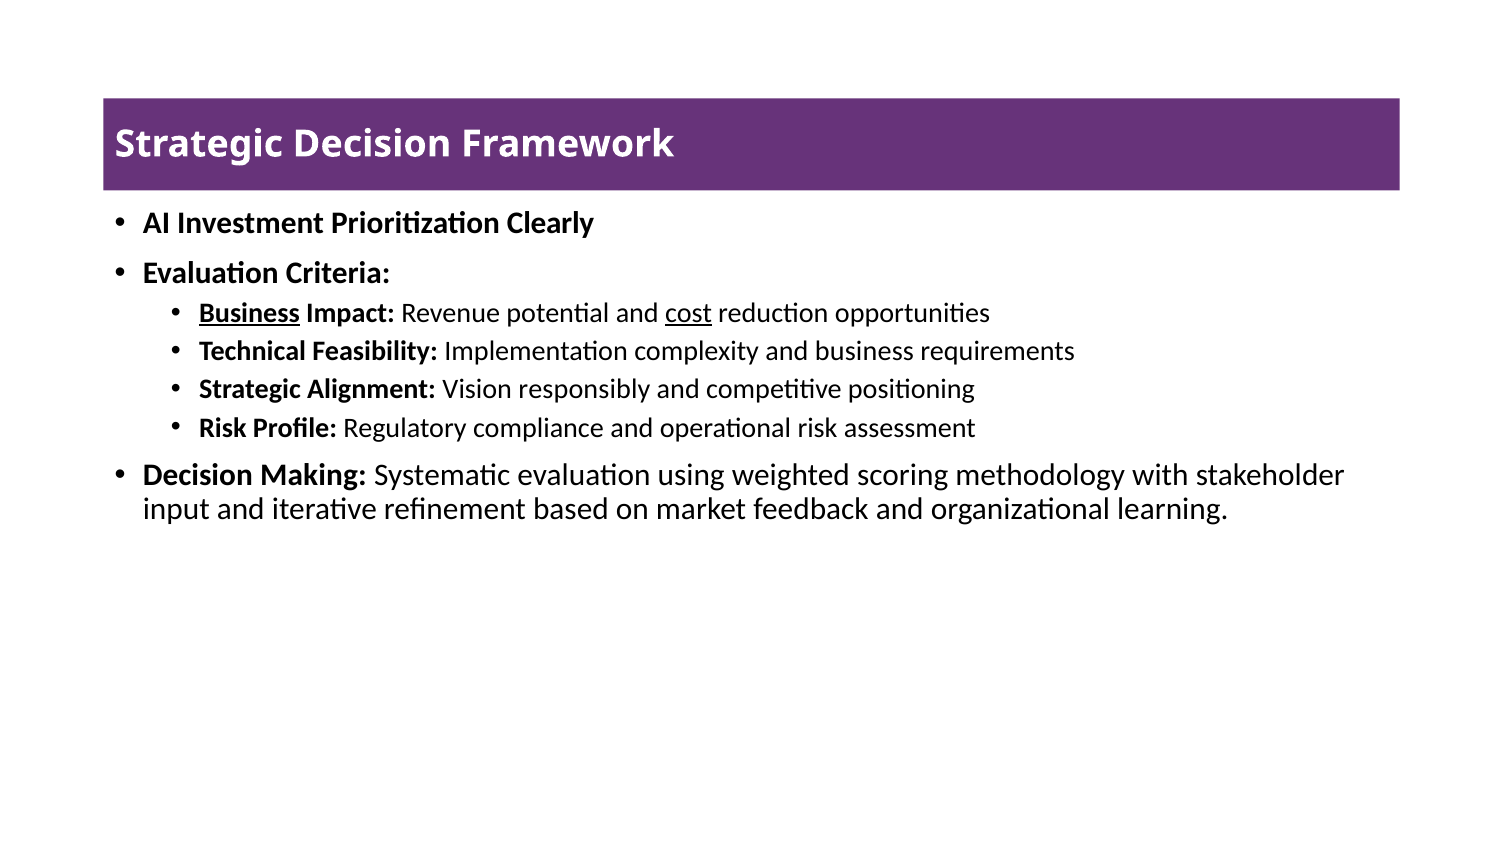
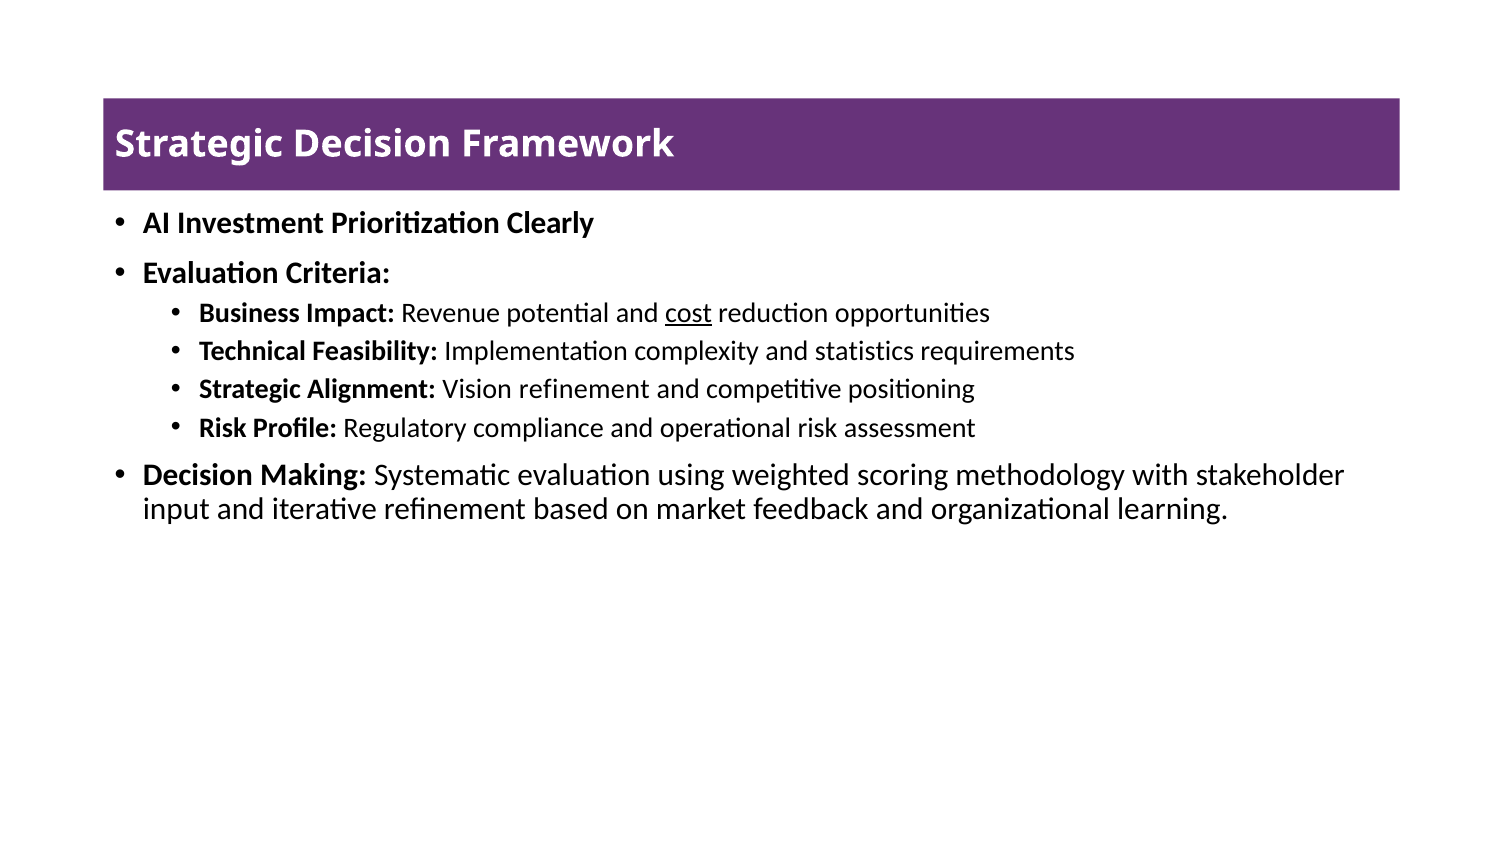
Business underline: present -> none (249, 313)
and business: business -> statistics (865, 351)
Vision responsibly: responsibly -> refinement (584, 390)
